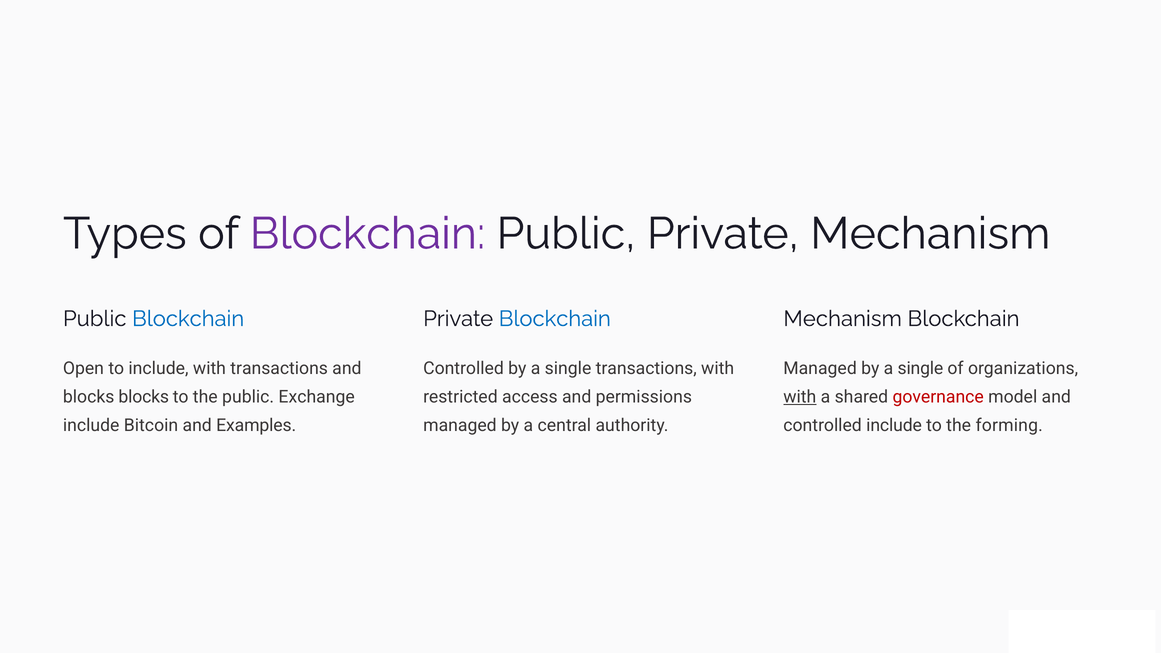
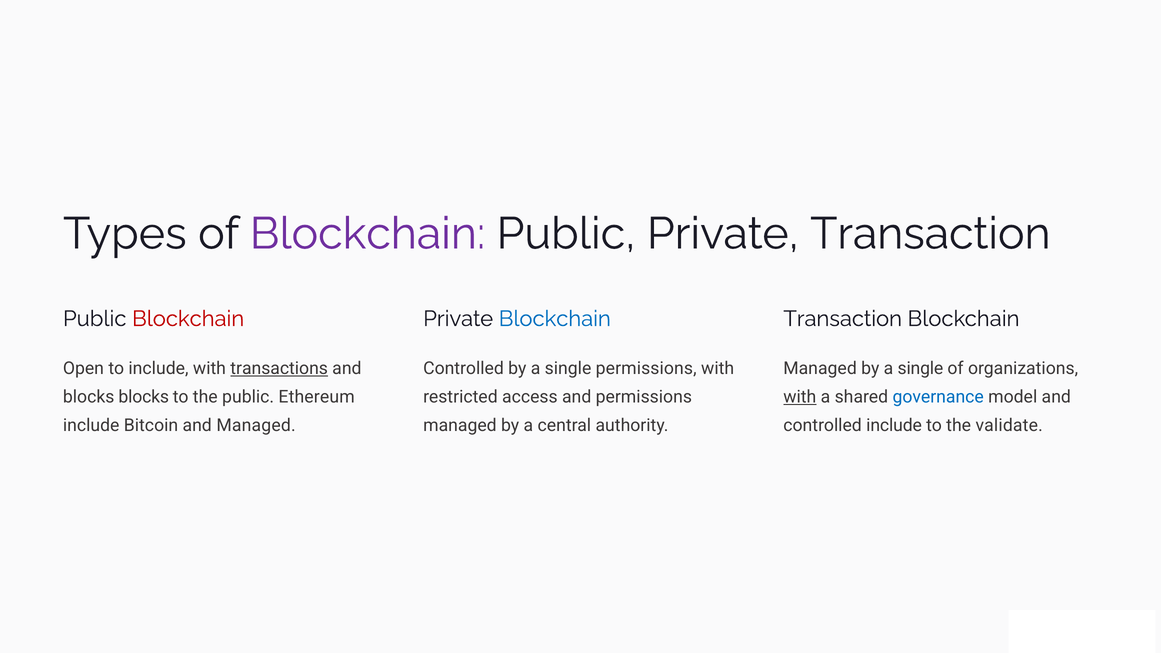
Private Mechanism: Mechanism -> Transaction (930, 234)
Blockchain colour: blue -> red (188, 319)
Mechanism: Mechanism -> Transaction (843, 319)
transactions underline: none -> present (279, 368)
single transactions: transactions -> permissions (646, 368)
Exchange: Exchange -> Ethereum (317, 397)
governance colour: red -> blue (938, 397)
and Examples: Examples -> Managed (256, 426)
forming: forming -> validate (1009, 426)
